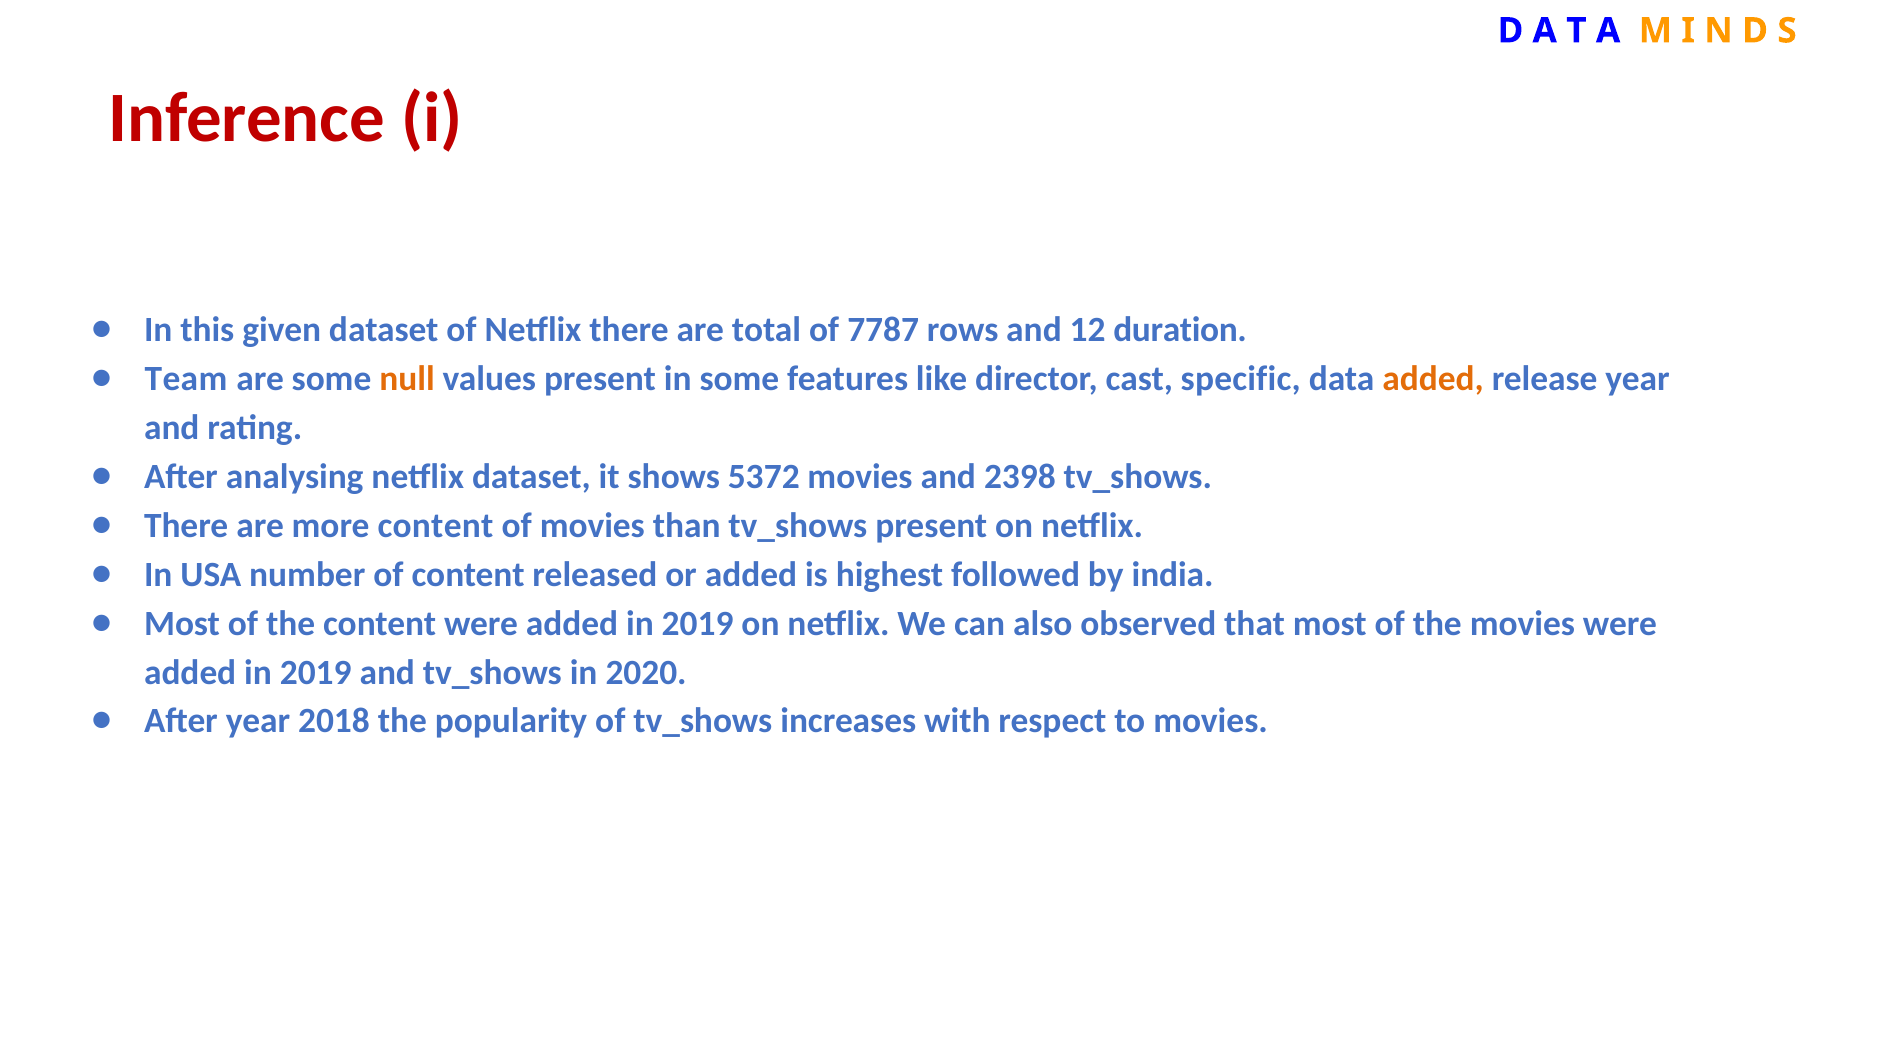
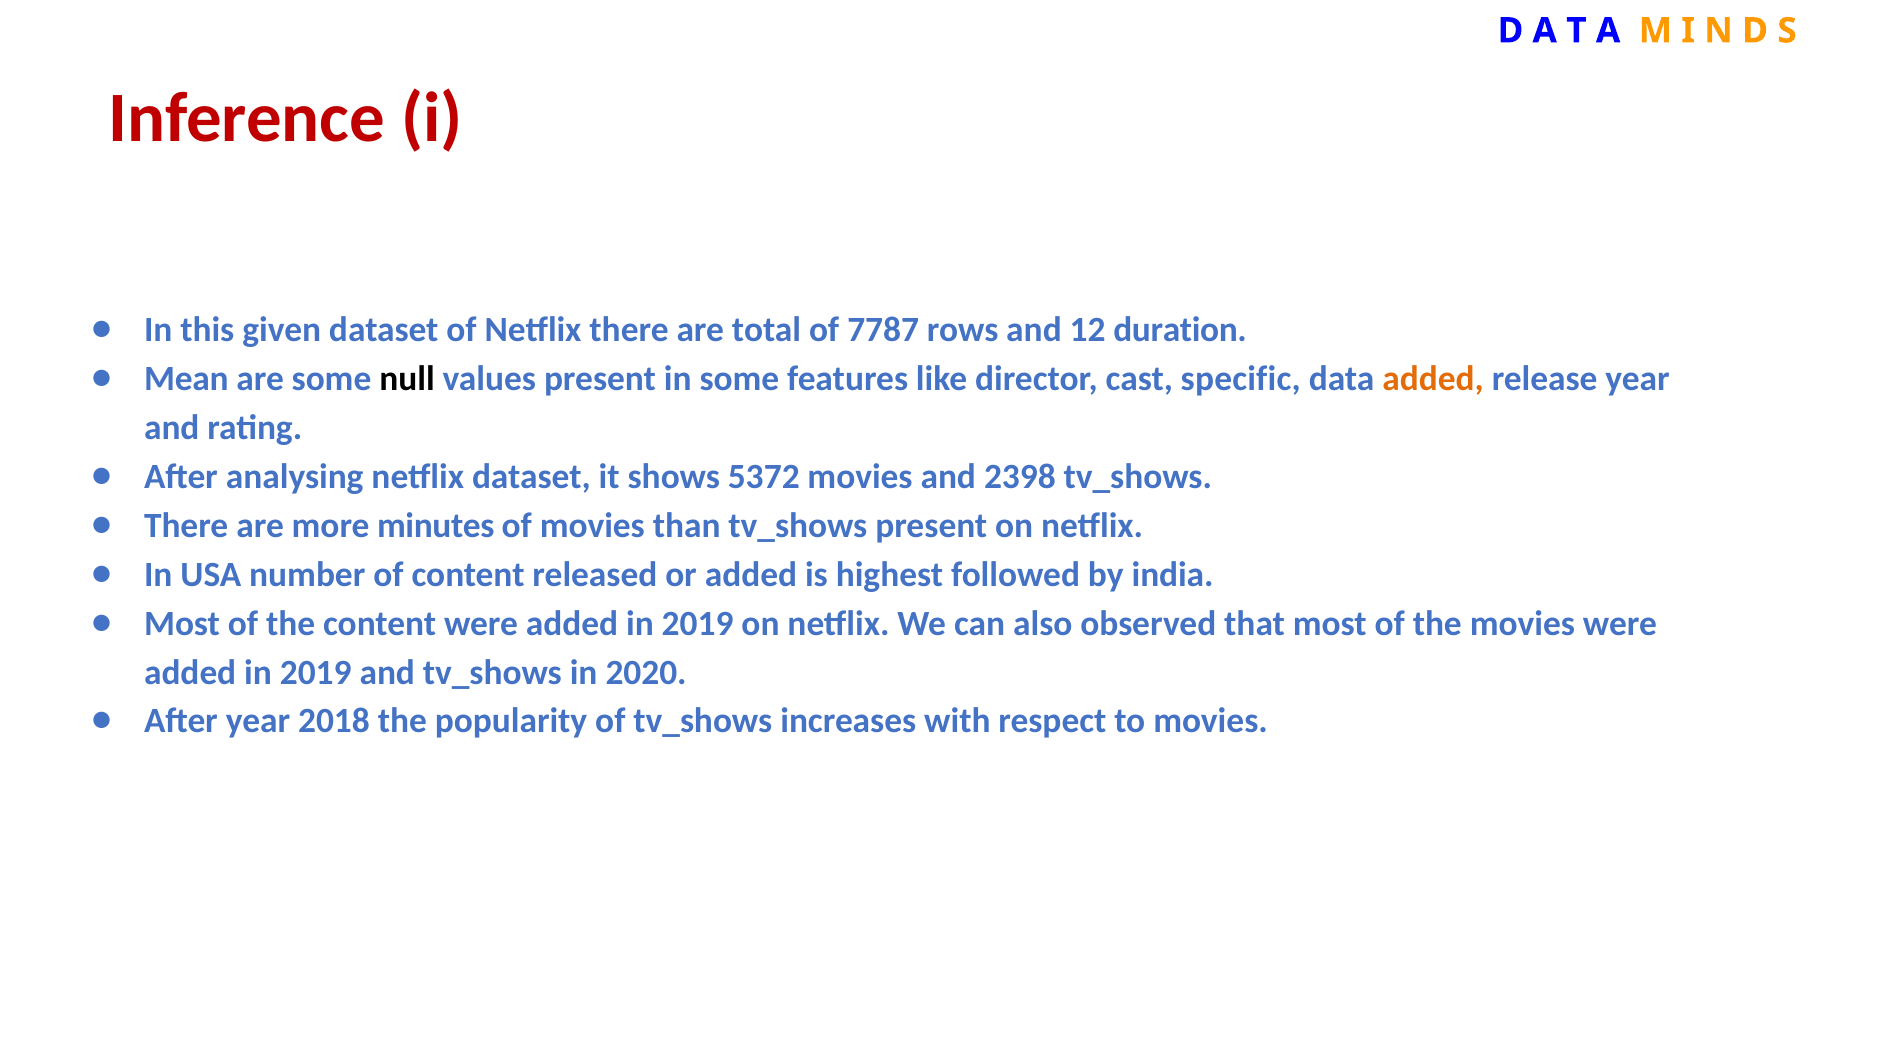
Team: Team -> Mean (186, 379)
null colour: orange -> black (407, 379)
more content: content -> minutes (436, 526)
